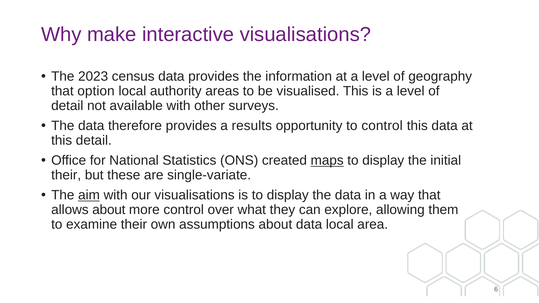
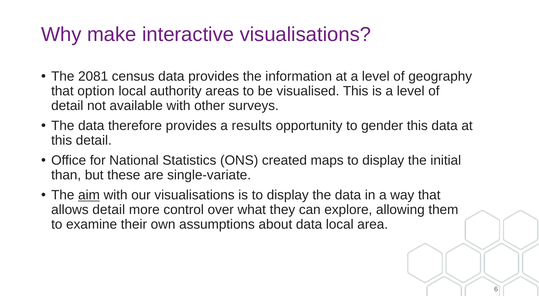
2023: 2023 -> 2081 (93, 77)
to control: control -> gender (382, 126)
maps underline: present -> none (327, 161)
their: their -> than (66, 175)
allows about: about -> detail (109, 210)
